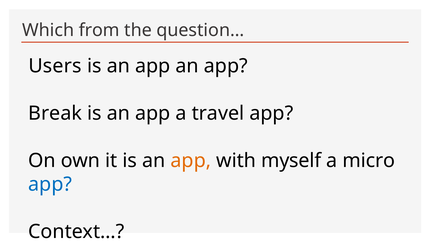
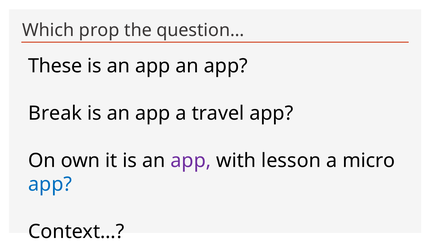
from: from -> prop (99, 30)
Users: Users -> These (55, 66)
app colour: orange -> purple (191, 161)
myself: myself -> lesson (291, 161)
